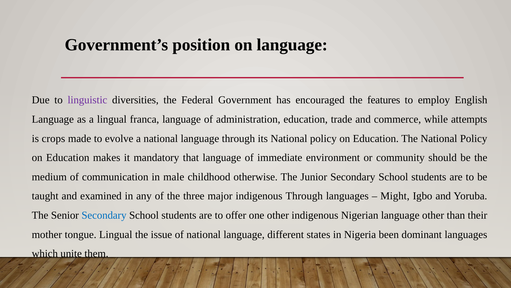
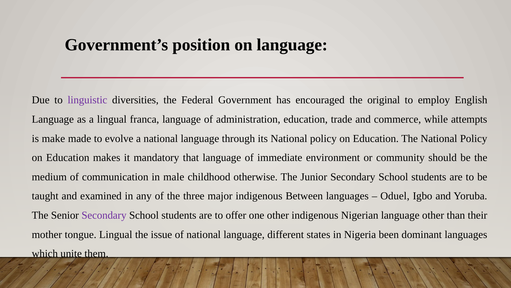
features: features -> original (384, 100)
crops: crops -> make (53, 138)
indigenous Through: Through -> Between (304, 196)
Might: Might -> Oduel (395, 196)
Secondary colour: blue -> purple (104, 215)
